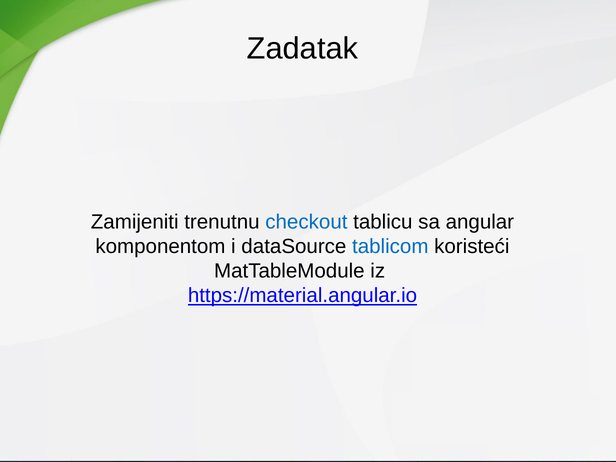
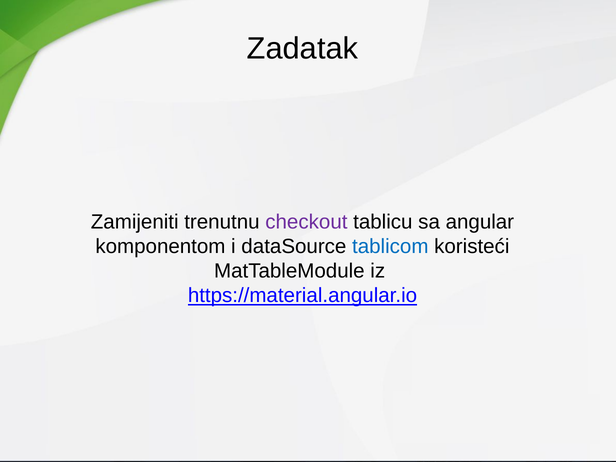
checkout colour: blue -> purple (306, 222)
